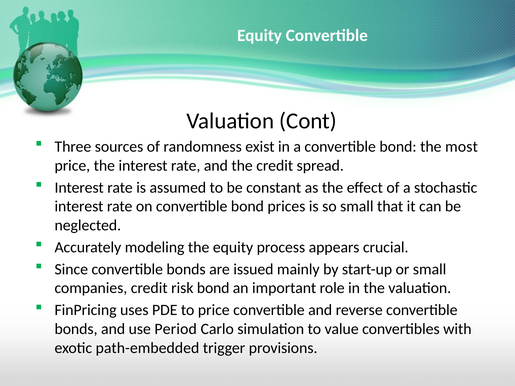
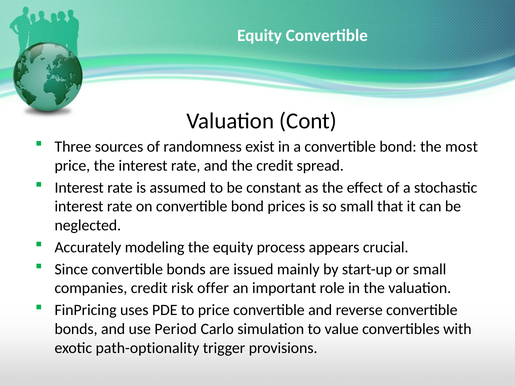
risk bond: bond -> offer (213, 288)
path-embedded: path-embedded -> path-optionality (147, 348)
